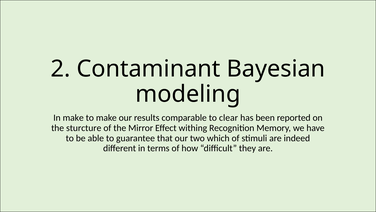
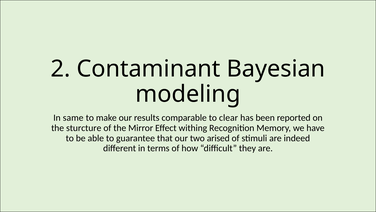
In make: make -> same (73, 118)
which: which -> arised (218, 138)
